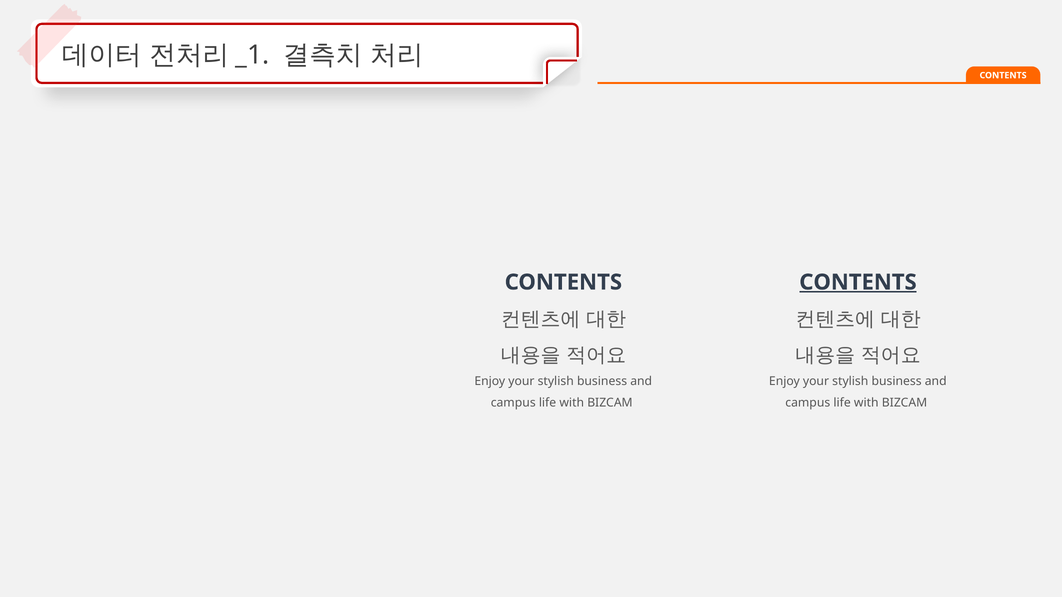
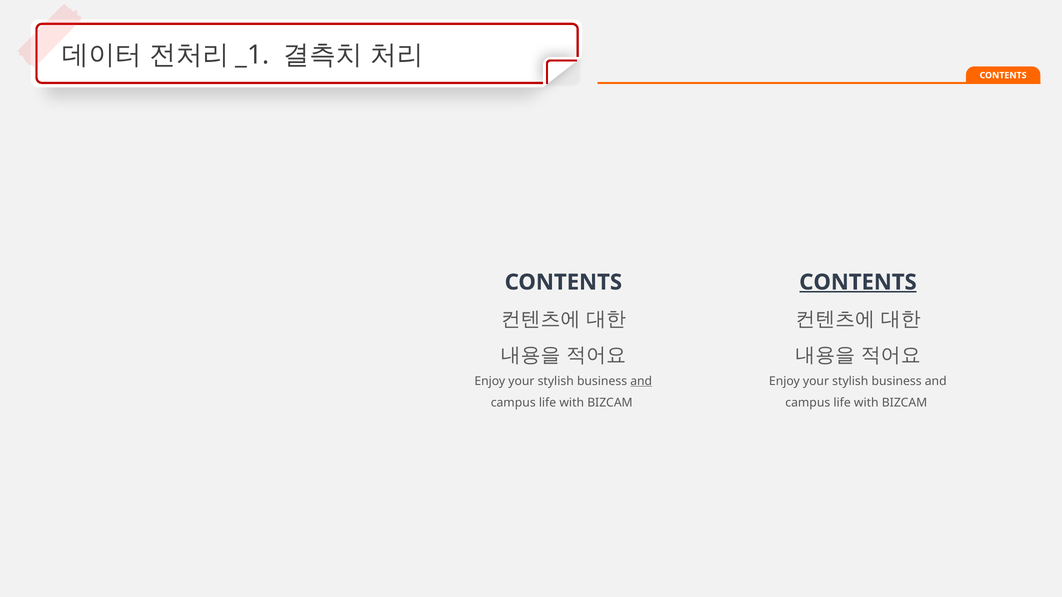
and underline: none -> present (641, 381)
